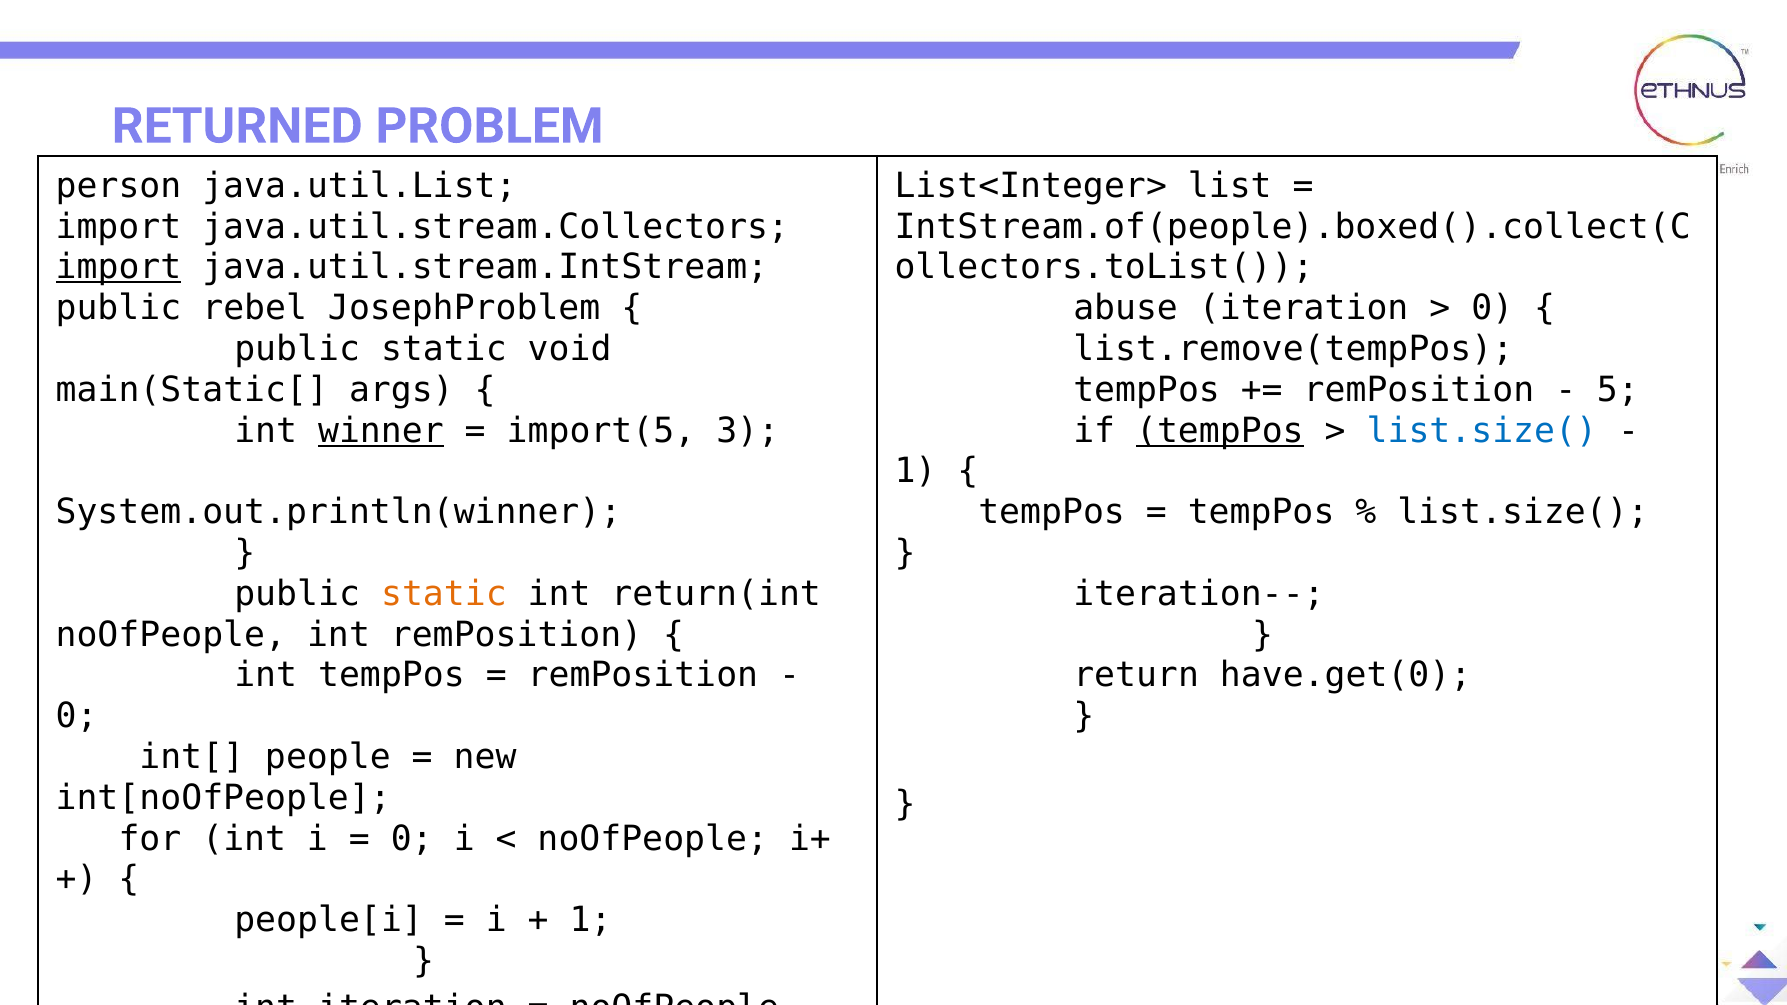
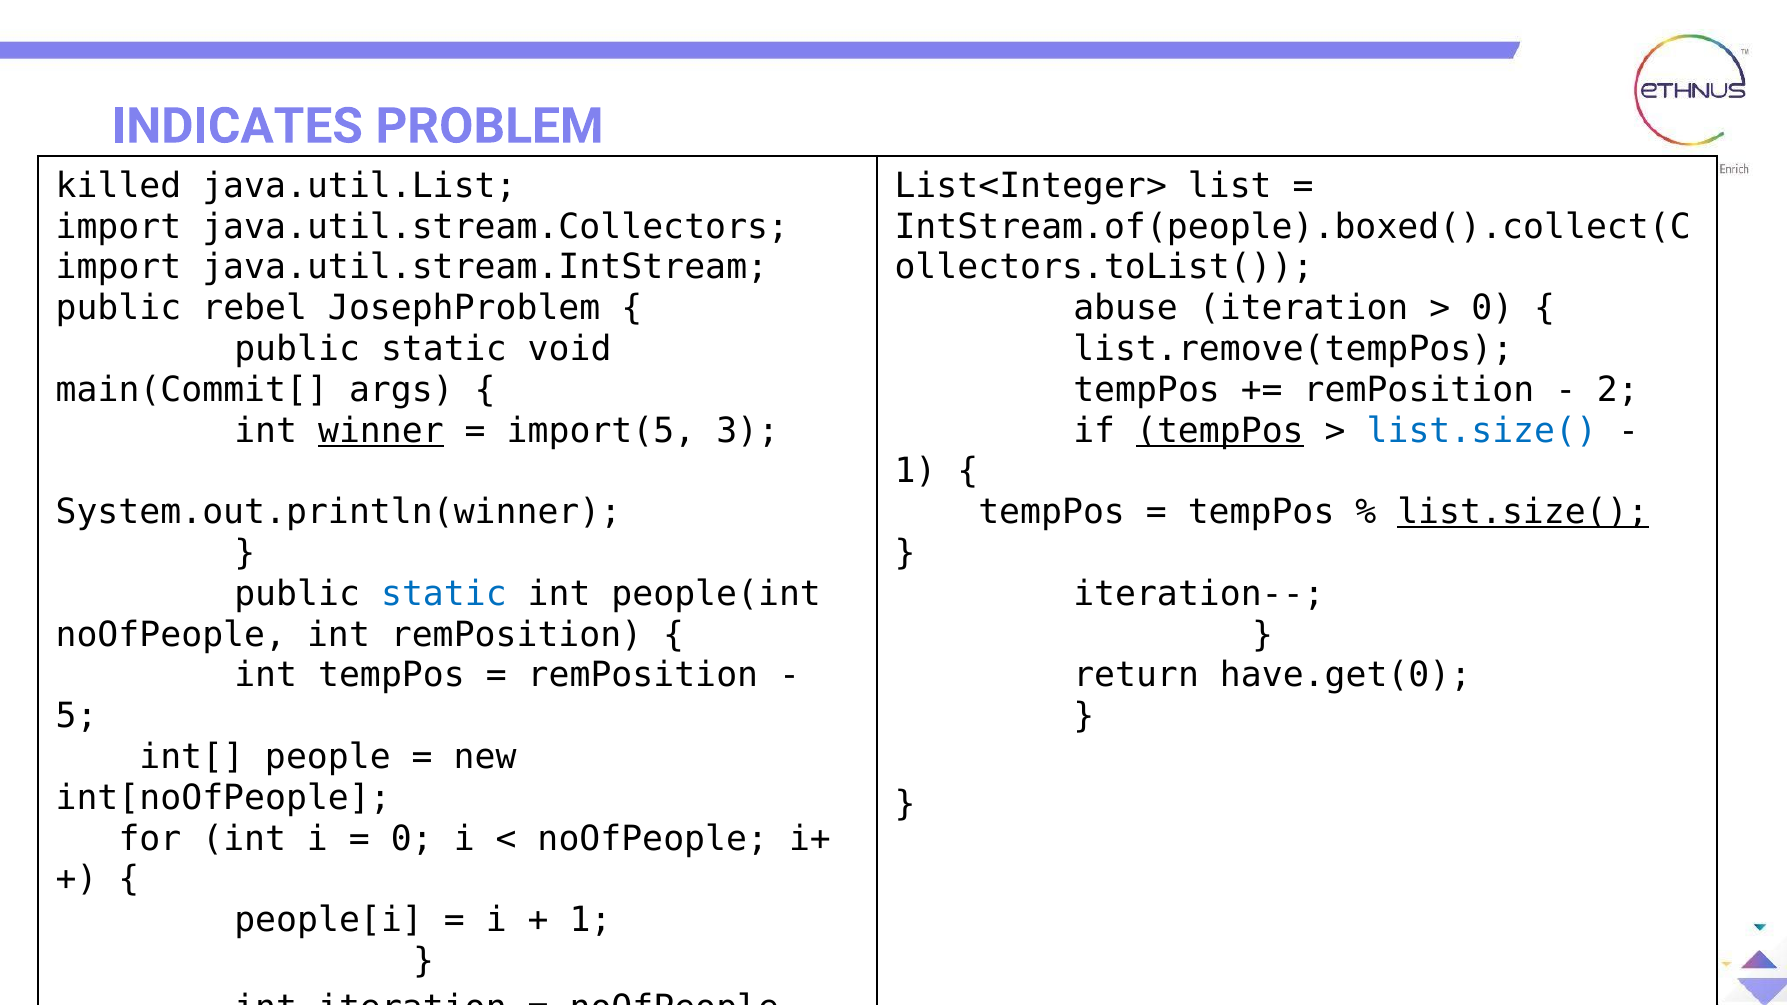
RETURNED: RETURNED -> INDICATES (237, 126)
person: person -> killed (119, 186)
import underline: present -> none (119, 268)
main(Static[: main(Static[ -> main(Commit[ (192, 390)
5: 5 -> 2 (1618, 390)
list.size( underline: none -> present (1523, 512)
static colour: orange -> blue (444, 594)
return(int: return(int -> people(int (716, 594)
0: 0 -> 5 (77, 716)
